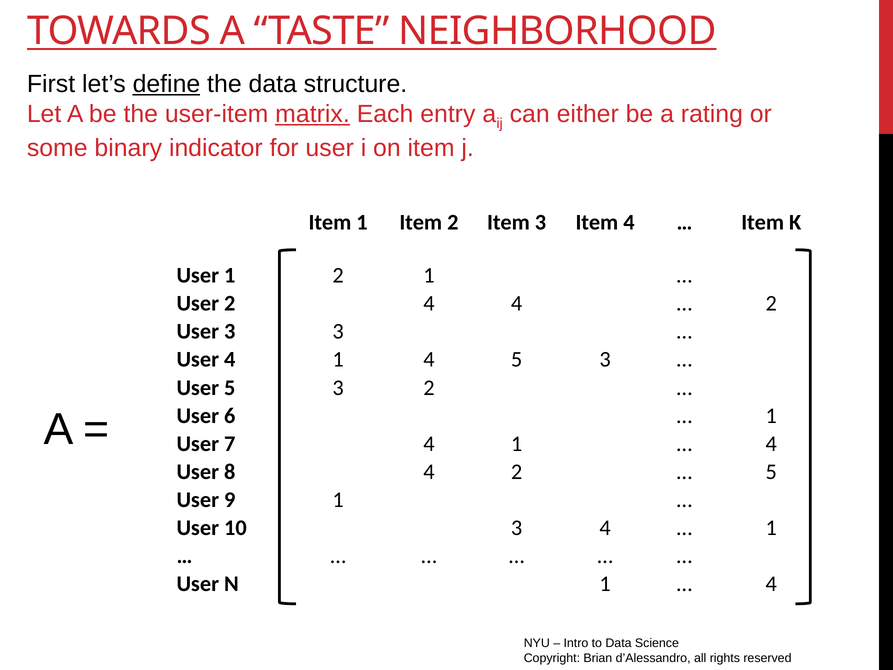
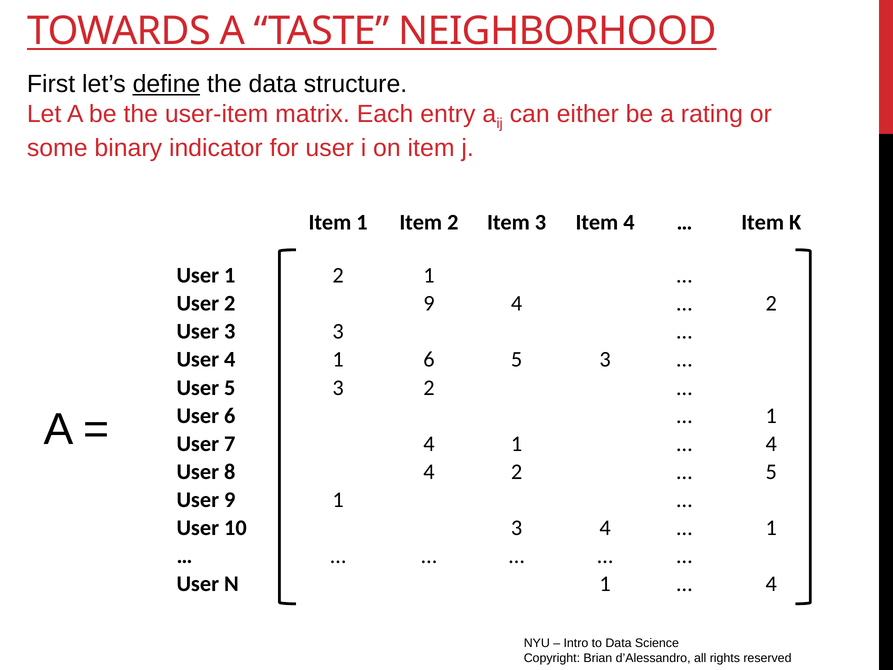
matrix underline: present -> none (313, 114)
2 4: 4 -> 9 (429, 303)
1 4: 4 -> 6 (429, 359)
